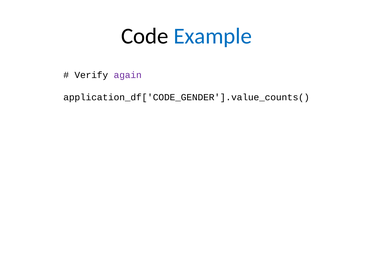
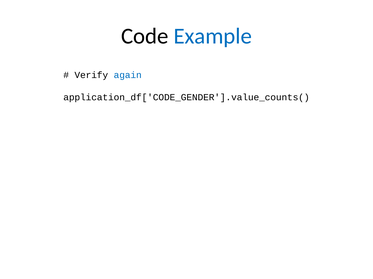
again colour: purple -> blue (128, 75)
